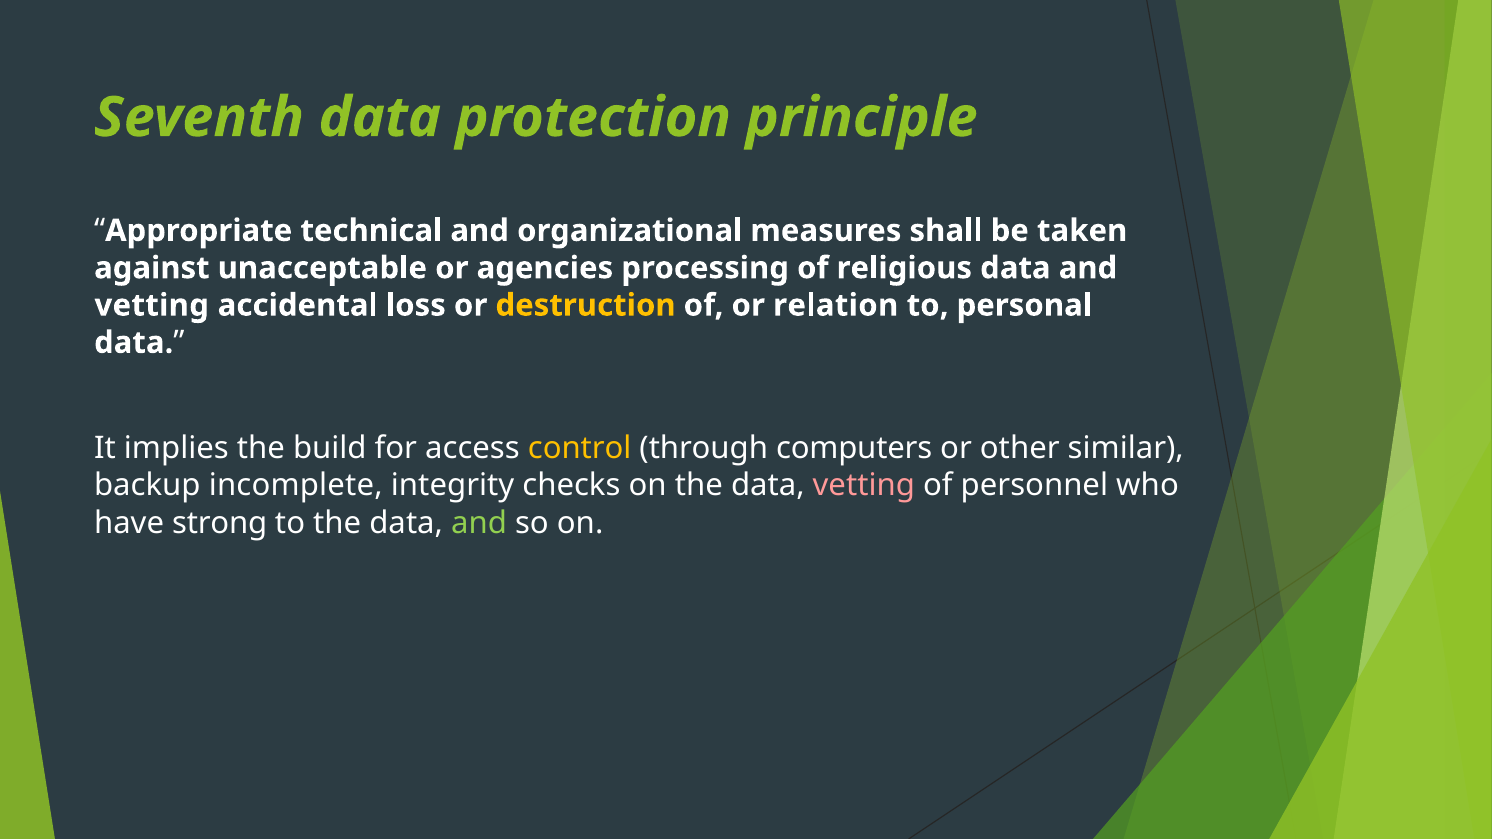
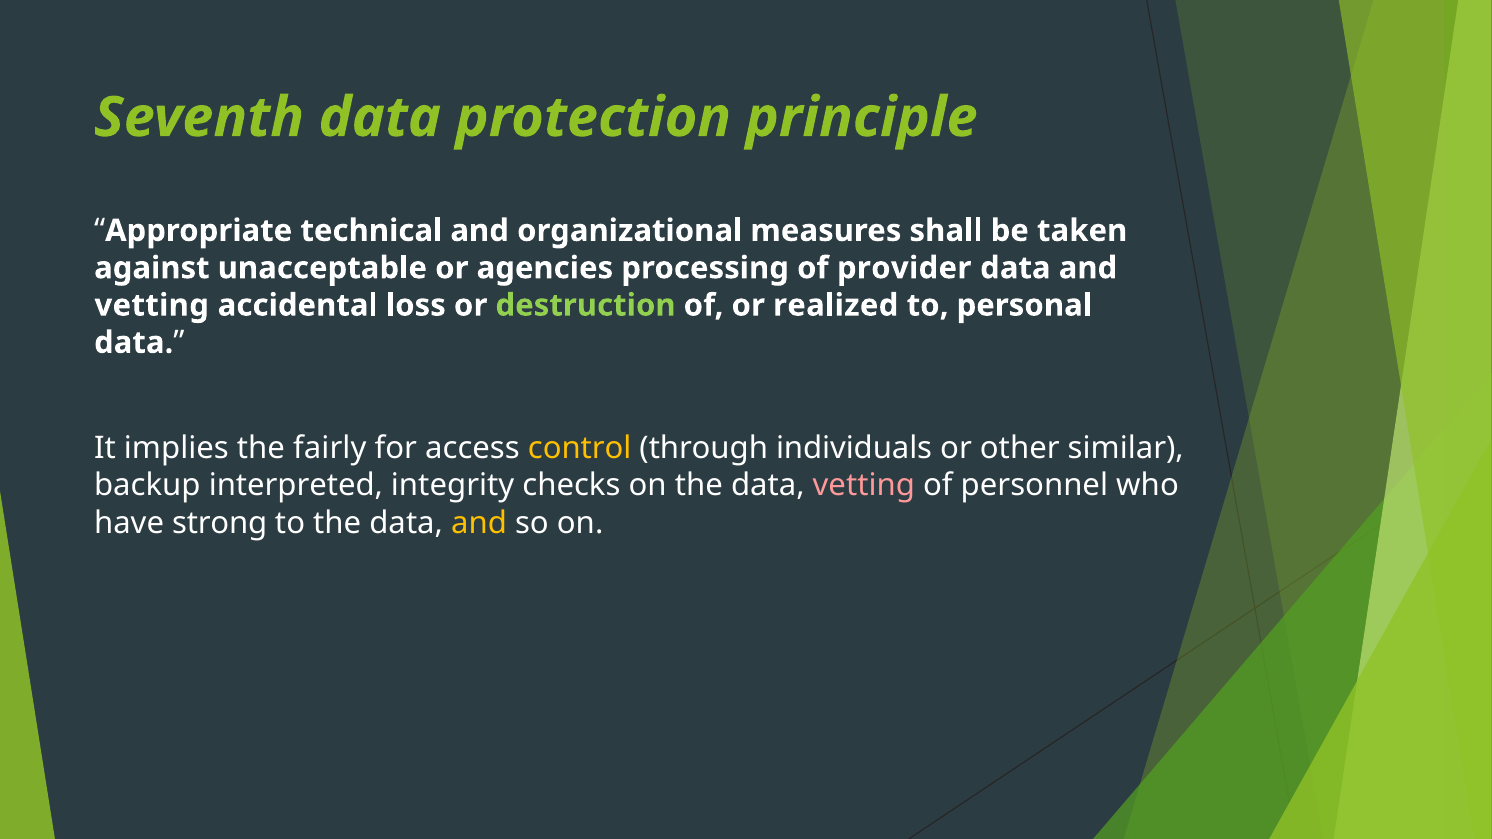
religious: religious -> provider (904, 268)
destruction colour: yellow -> light green (586, 305)
relation: relation -> realized (836, 305)
build: build -> fairly (330, 448)
computers: computers -> individuals (854, 448)
incomplete: incomplete -> interpreted (296, 486)
and colour: light green -> yellow (479, 523)
